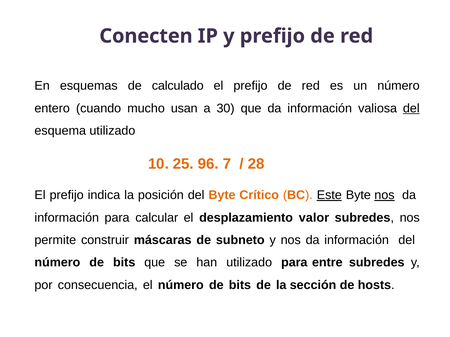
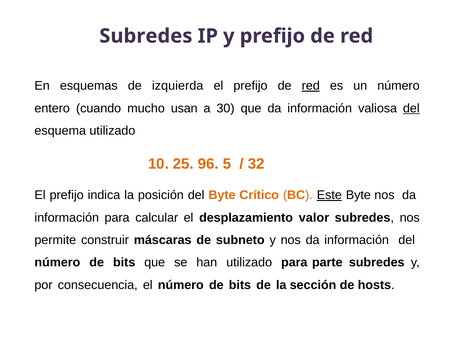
Conecten: Conecten -> Subredes (146, 36)
calculado: calculado -> izquierda (178, 86)
red underline: none -> present (311, 86)
7: 7 -> 5 (227, 164)
28: 28 -> 32 (256, 164)
nos underline: present -> none (384, 195)
entre: entre -> parte (327, 263)
